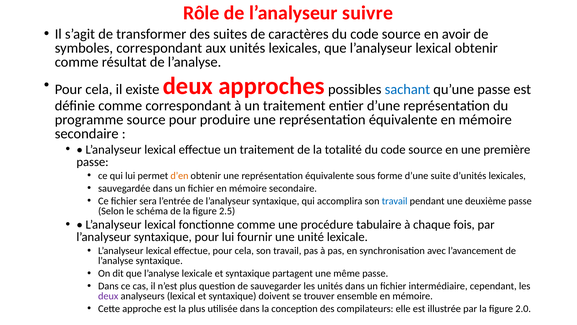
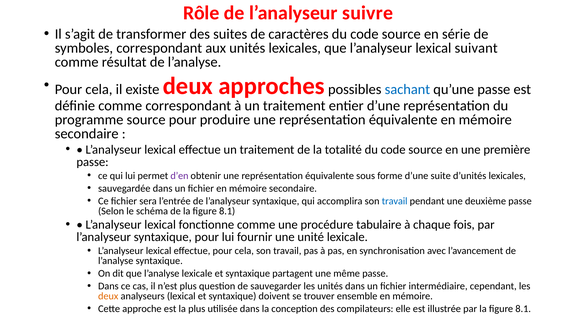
avoir: avoir -> série (456, 34)
lexical obtenir: obtenir -> suivant (476, 48)
d’en colour: orange -> purple (179, 176)
de la figure 2.5: 2.5 -> 8.1 (227, 211)
deux colour: purple -> orange (108, 296)
par la figure 2.0: 2.0 -> 8.1 (523, 308)
